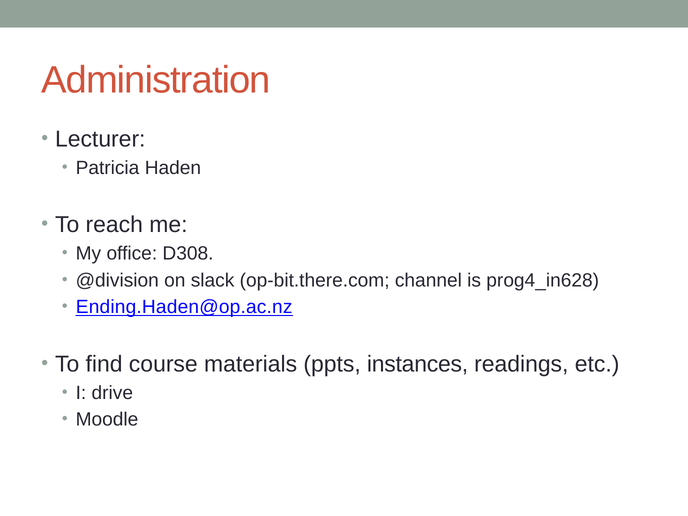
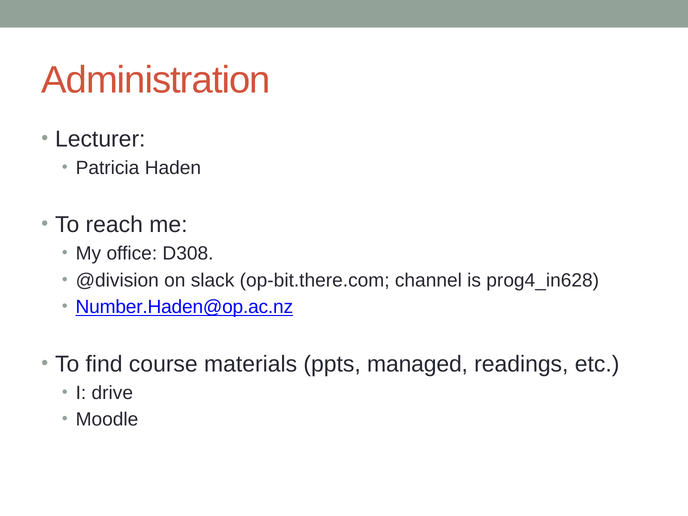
Ending.Haden@op.ac.nz: Ending.Haden@op.ac.nz -> Number.Haden@op.ac.nz (184, 307)
instances: instances -> managed (418, 364)
